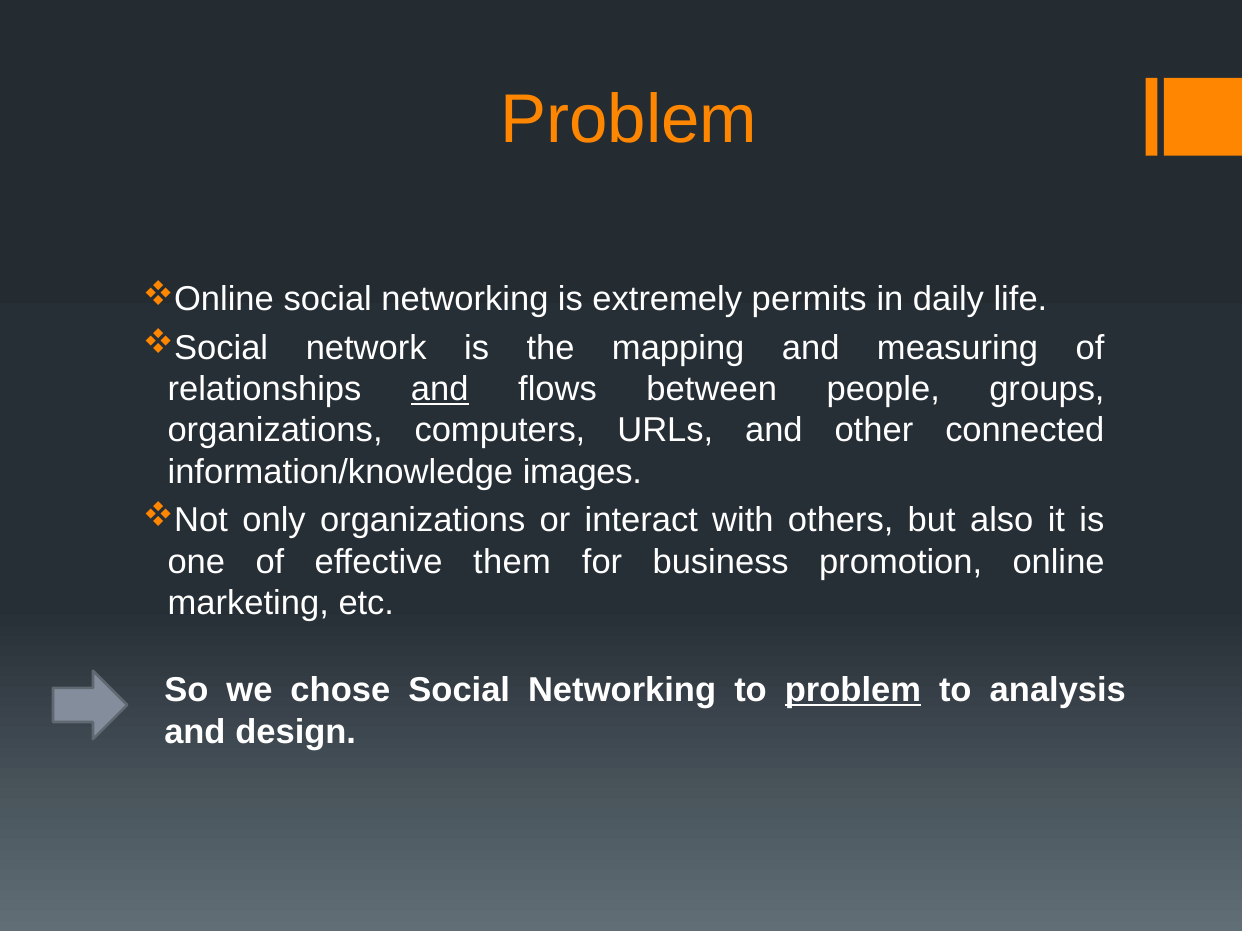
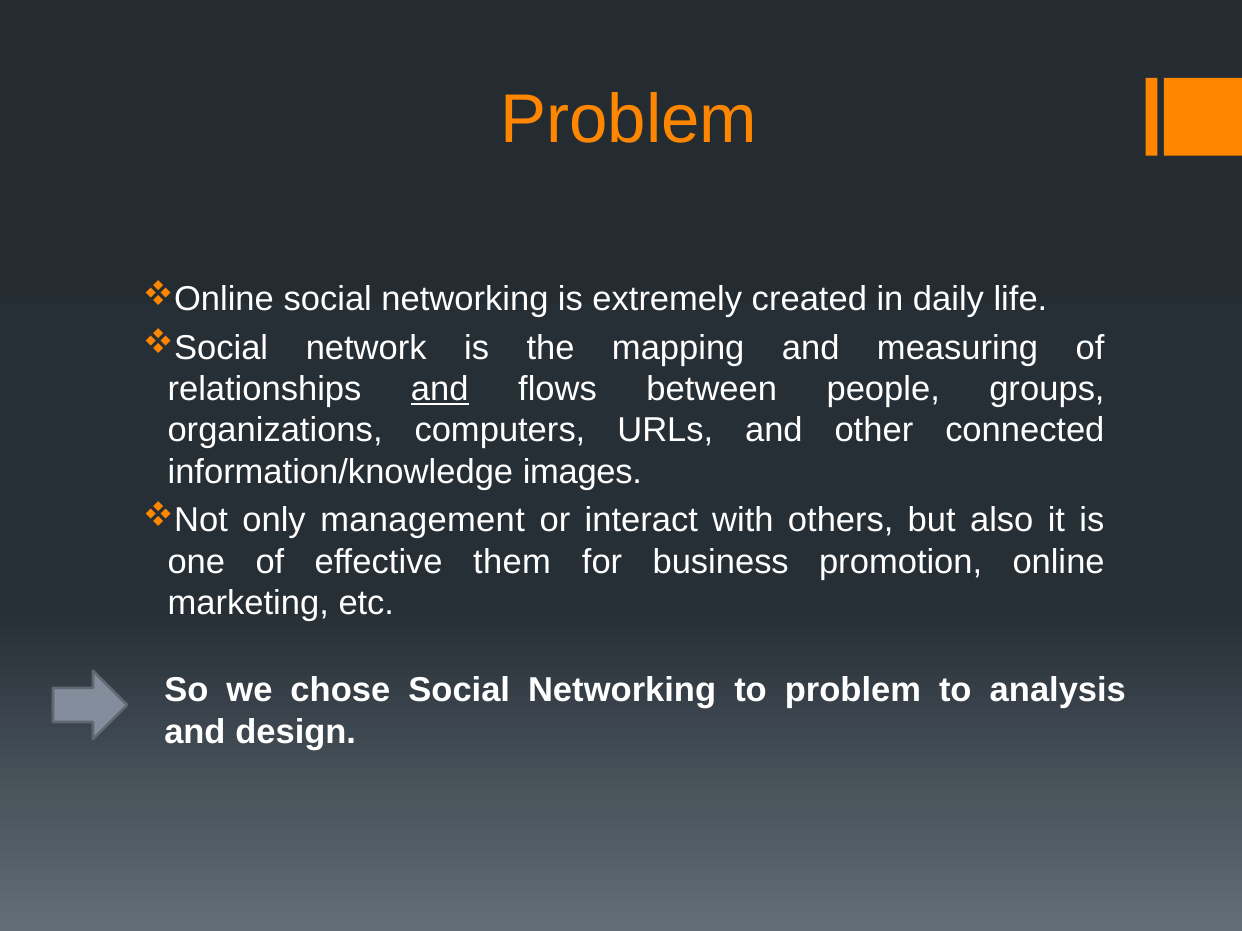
permits: permits -> created (809, 300)
only organizations: organizations -> management (423, 521)
problem underline: present -> none (853, 691)
